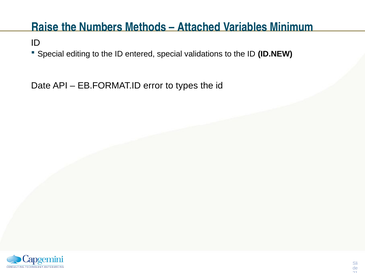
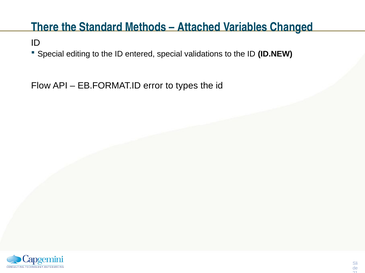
Raise: Raise -> There (45, 27)
Numbers: Numbers -> Standard (101, 27)
Minimum: Minimum -> Changed (291, 27)
Date: Date -> Flow (41, 86)
